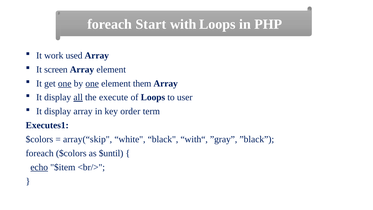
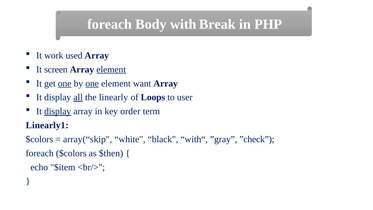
Start: Start -> Body (151, 24)
with Loops: Loops -> Break (217, 24)
element underline: none -> present (111, 69)
them: them -> want (142, 83)
execute: execute -> linearly (114, 97)
display underline: none -> present (58, 111)
Executes1: Executes1 -> Linearly1 (47, 125)
”black: ”black -> ”check (257, 139)
$until: $until -> $then (111, 153)
echo underline: present -> none (39, 167)
